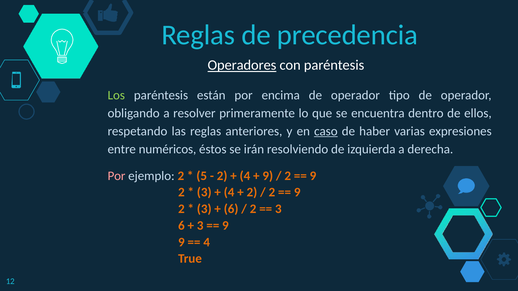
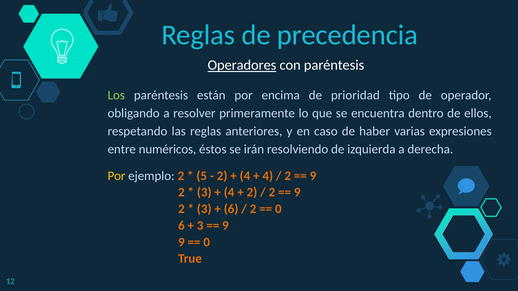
encima de operador: operador -> prioridad (355, 95)
caso underline: present -> none (326, 131)
Por colour: pink -> yellow (117, 176)
9: 9 -> 4 (268, 176)
3: 3 -> 0 (278, 209)
4: 4 -> 0 (207, 242)
